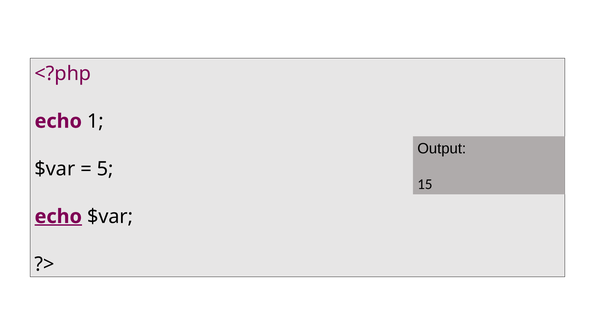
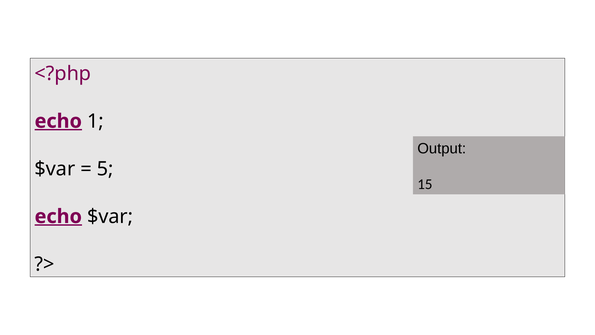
echo underline: none -> present (58, 121)
